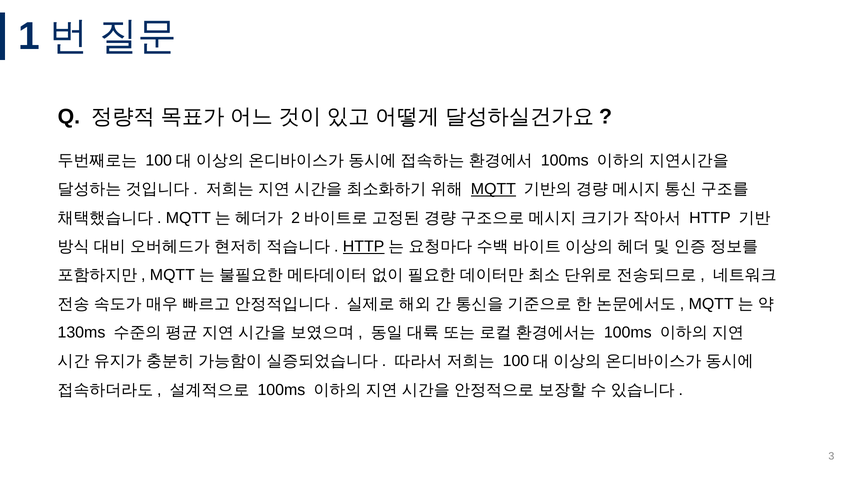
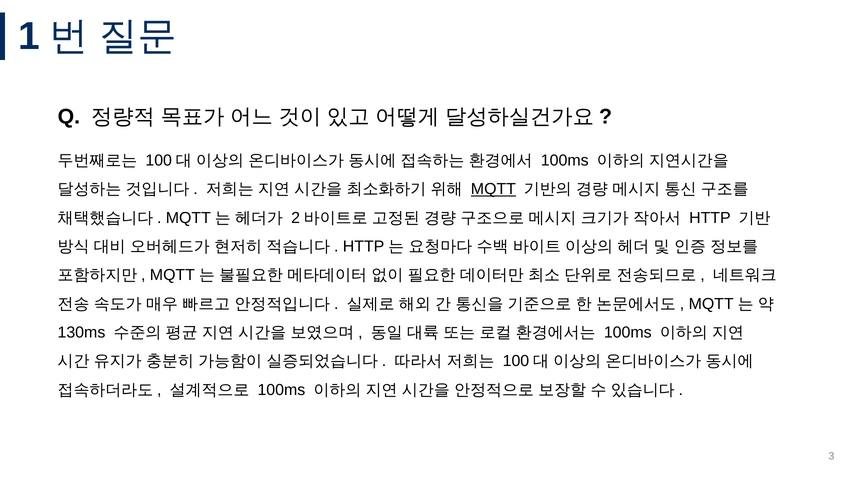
HTTP underline: present -> none (364, 247)
